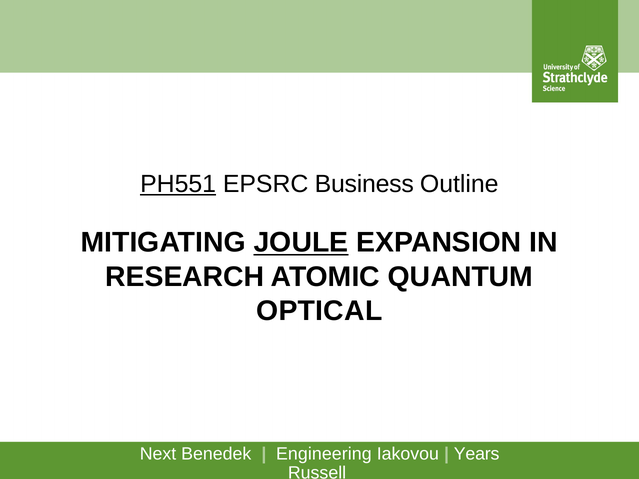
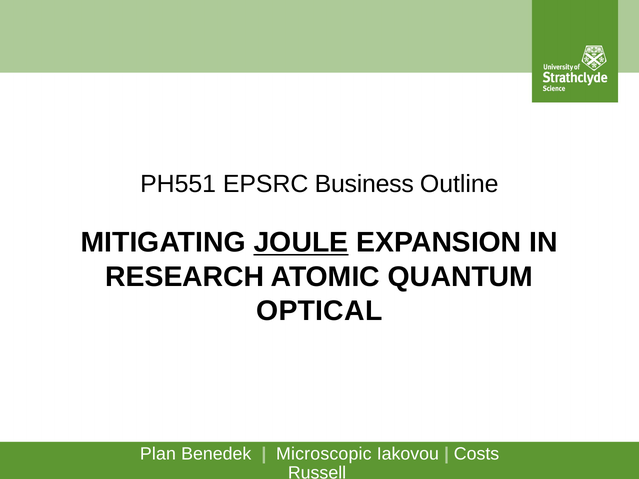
PH551 underline: present -> none (178, 184)
Next: Next -> Plan (158, 454)
Engineering: Engineering -> Microscopic (324, 454)
Years: Years -> Costs (477, 454)
